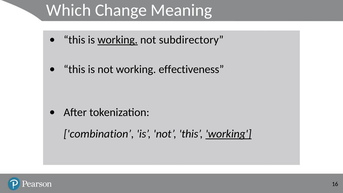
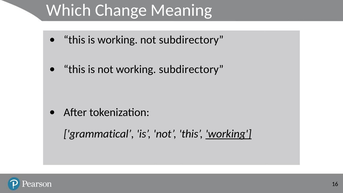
working underline: present -> none (118, 40)
working effectiveness: effectiveness -> subdirectory (191, 69)
combination: combination -> grammatical (99, 134)
